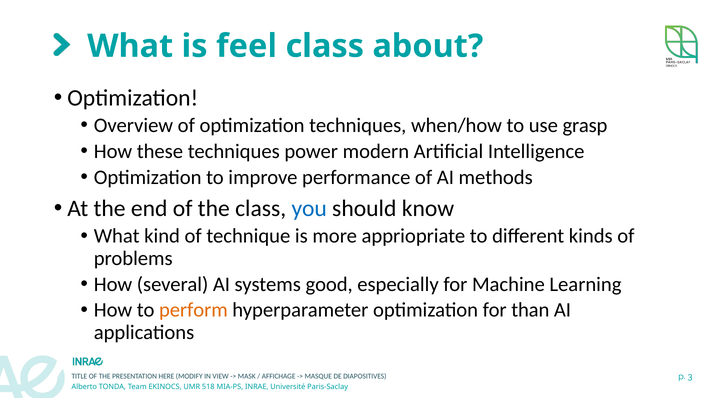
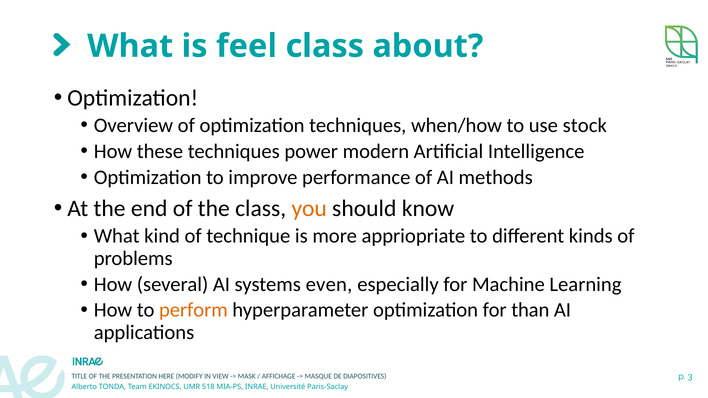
grasp: grasp -> stock (585, 125)
you colour: blue -> orange (309, 209)
good: good -> even (329, 284)
